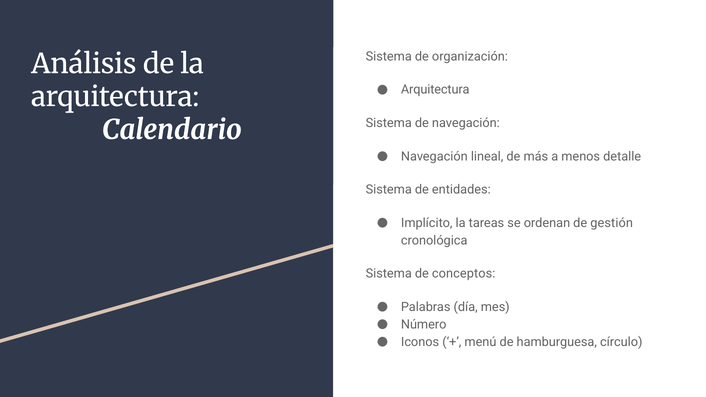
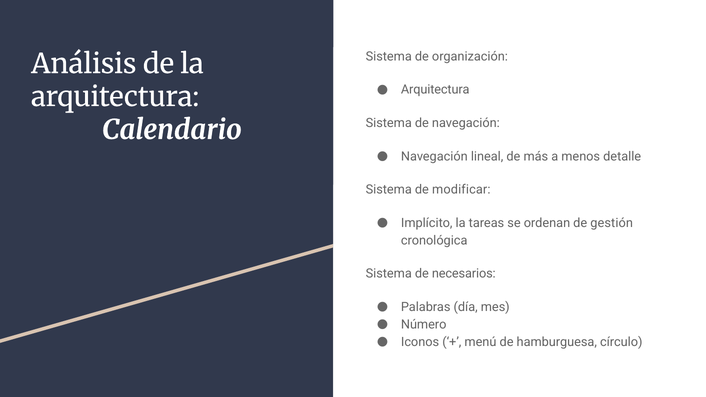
entidades: entidades -> modificar (461, 190)
conceptos: conceptos -> necesarios (464, 274)
